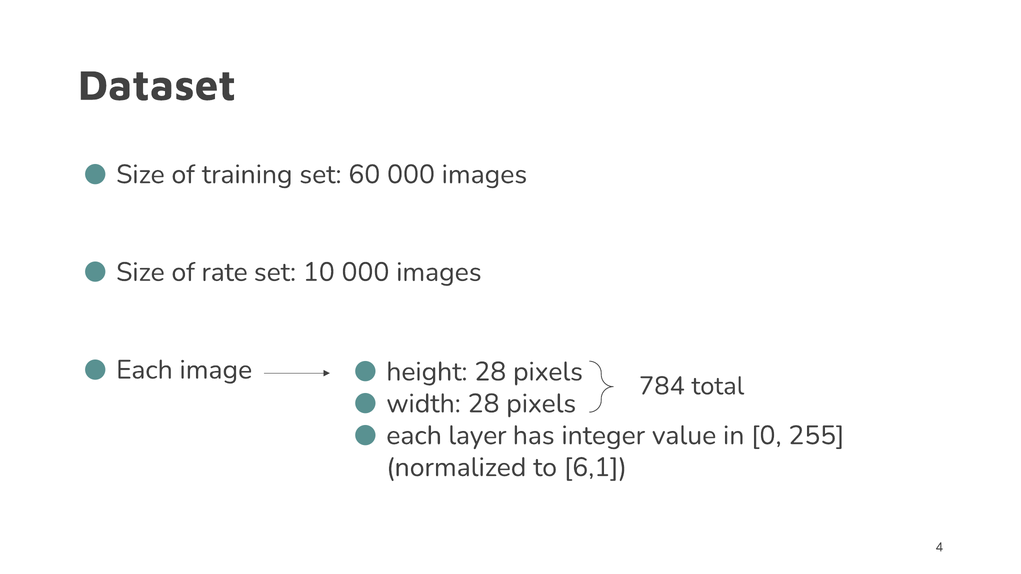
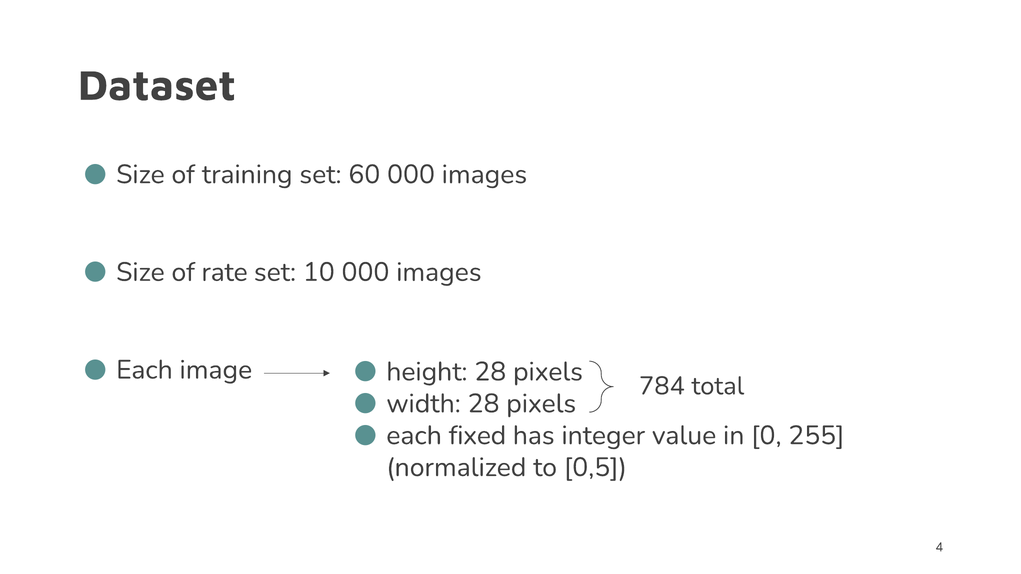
layer: layer -> fixed (477, 436)
6,1: 6,1 -> 0,5 (595, 468)
